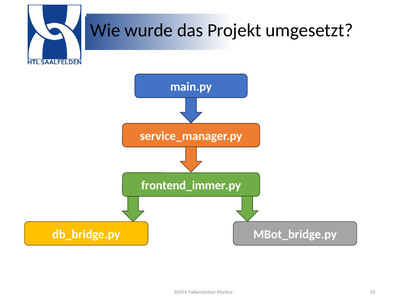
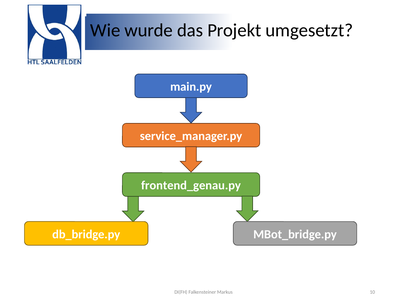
frontend_immer.py: frontend_immer.py -> frontend_genau.py (191, 185)
